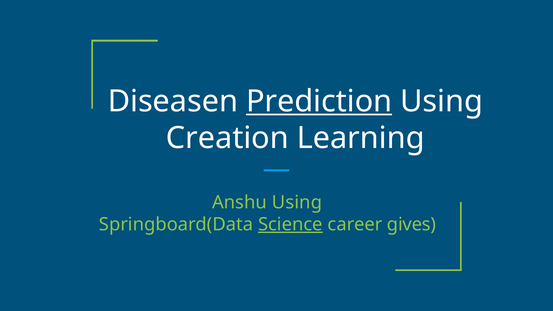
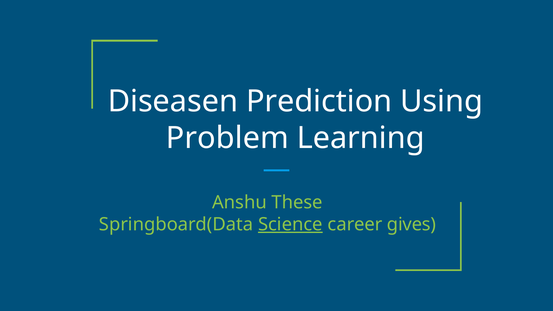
Prediction underline: present -> none (319, 101)
Creation: Creation -> Problem (227, 138)
Anshu Using: Using -> These (297, 202)
